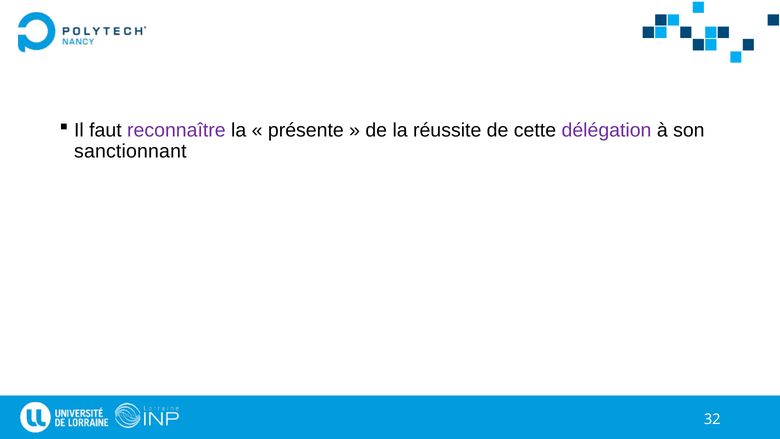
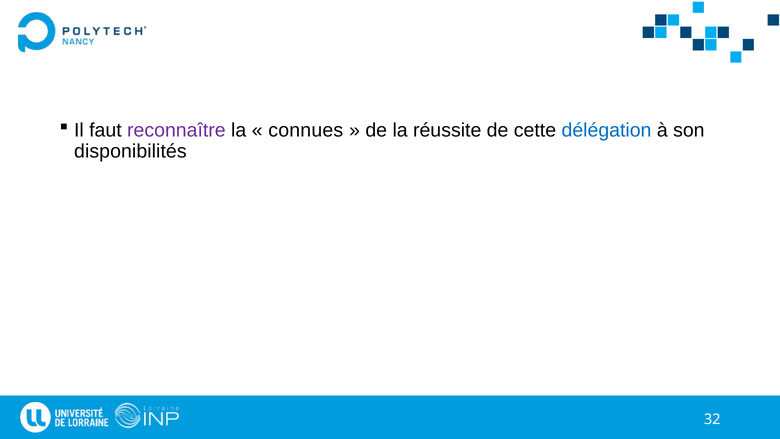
présente: présente -> connues (306, 130)
délégation colour: purple -> blue (607, 130)
sanctionnant: sanctionnant -> disponibilités (130, 151)
